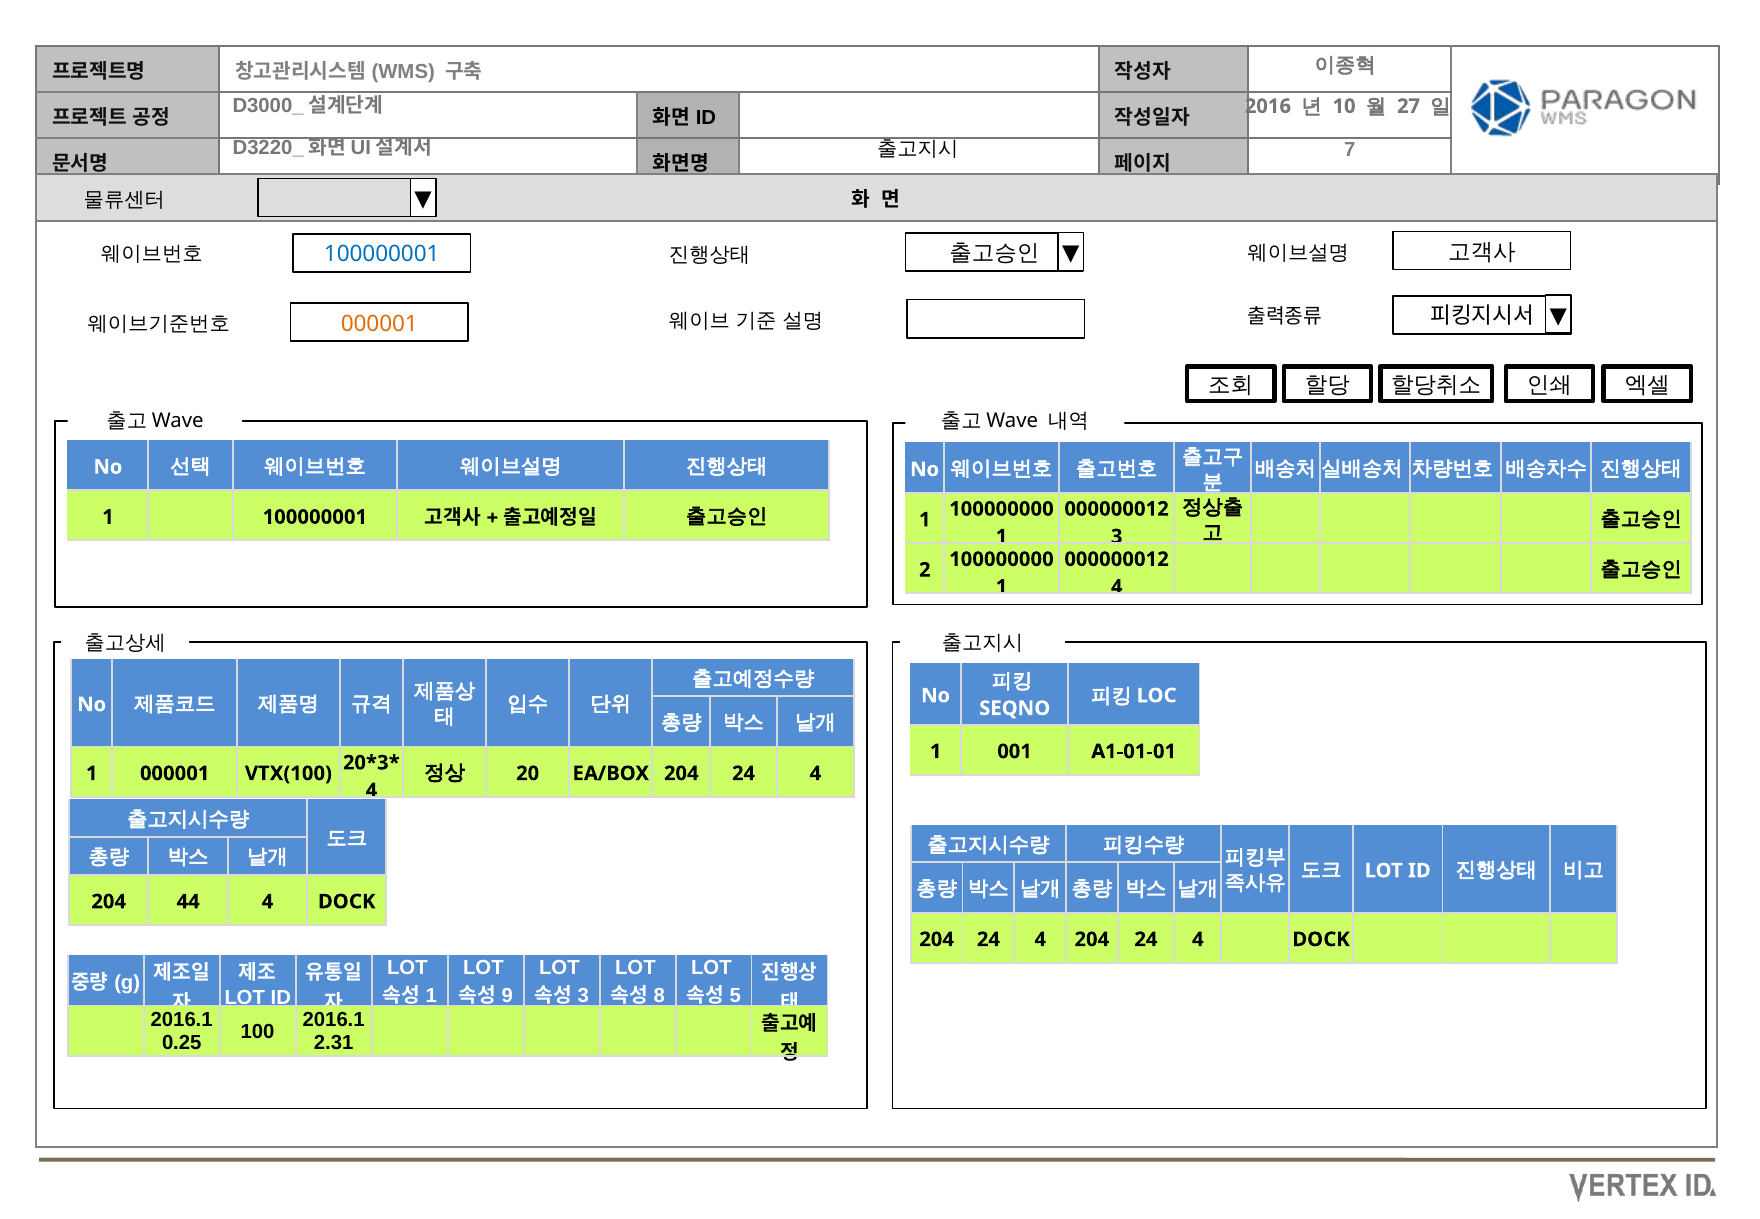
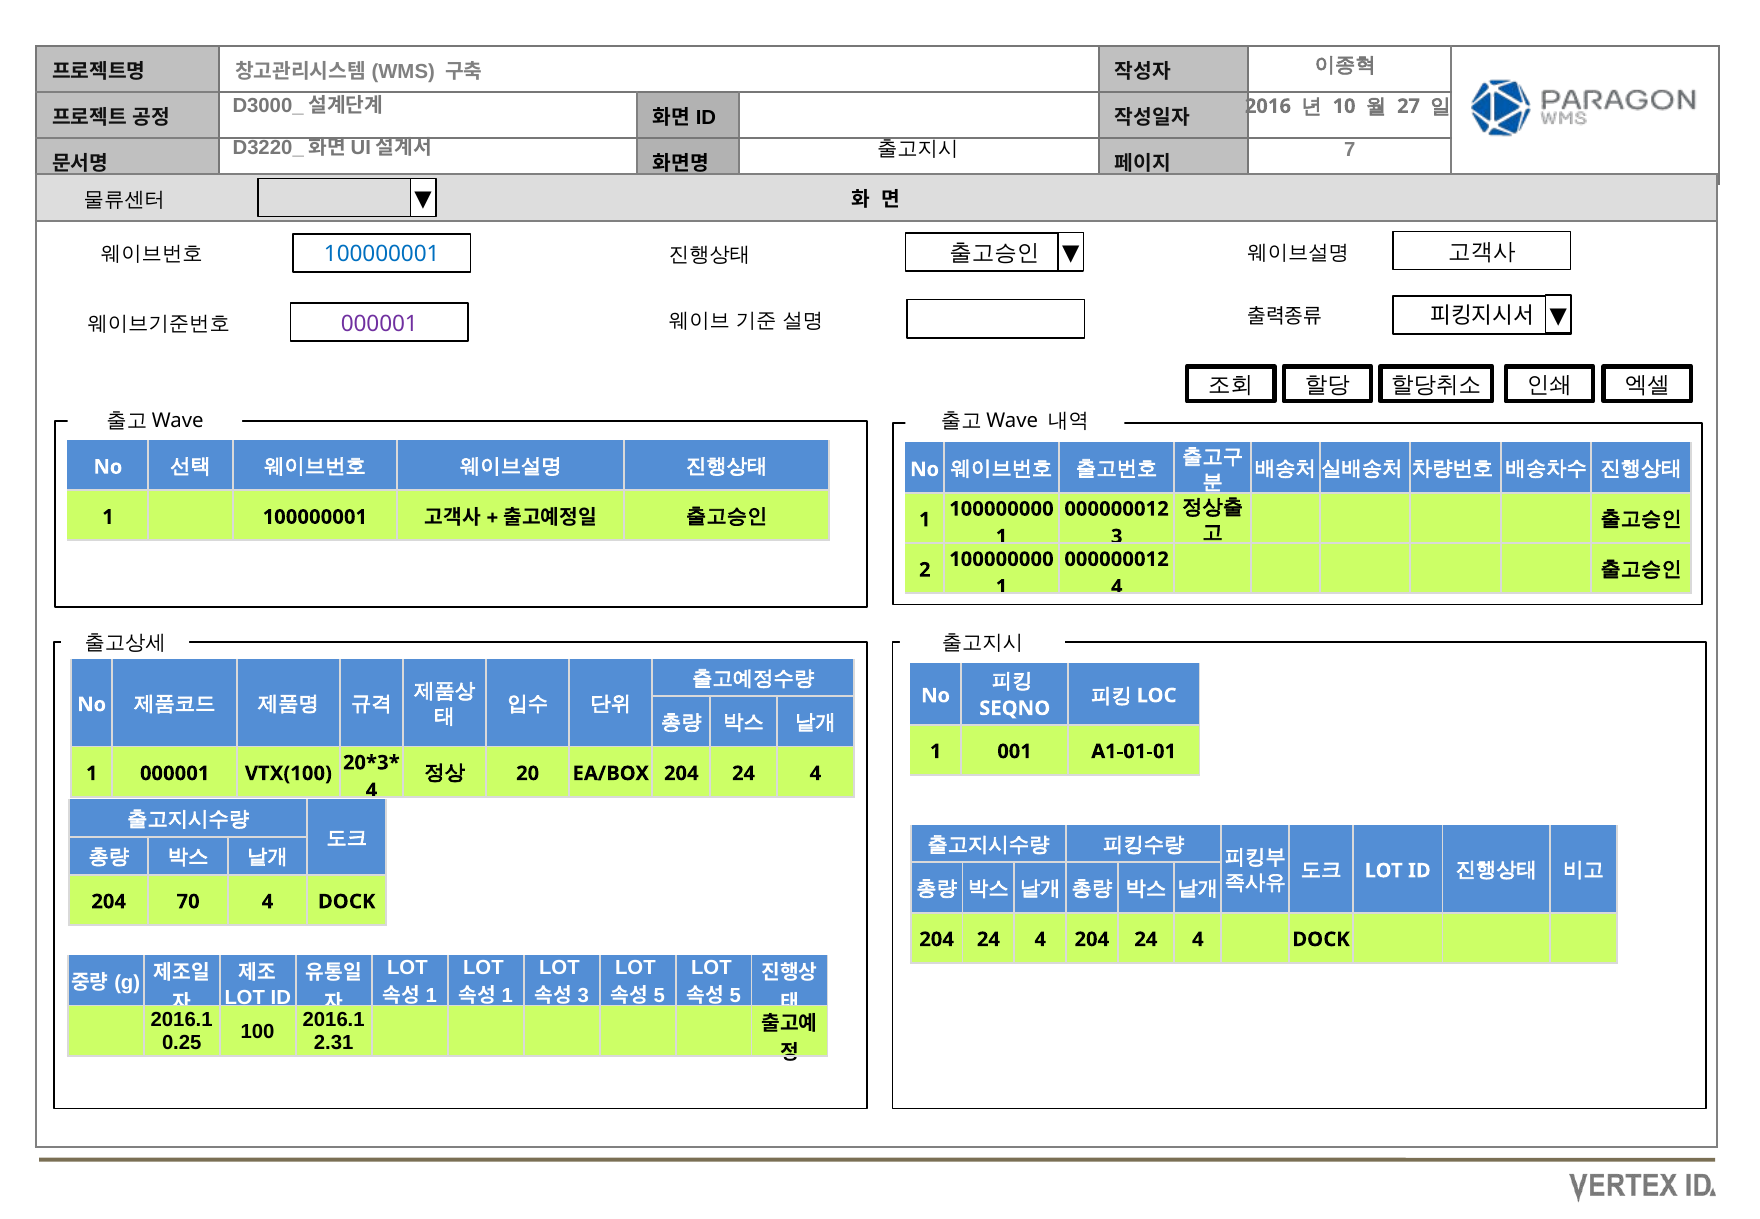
000001 colour: orange -> purple (379, 324)
44: 44 -> 70 (188, 901)
9: 9 -> 1 (507, 996)
8: 8 -> 5 (659, 996)
